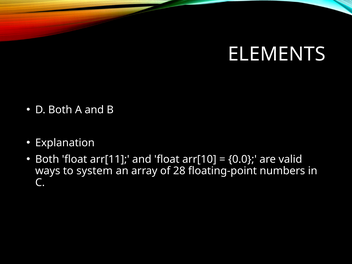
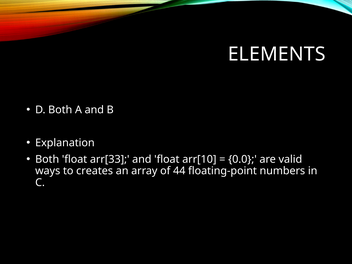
arr[11: arr[11 -> arr[33 (110, 159)
system: system -> creates (95, 171)
28: 28 -> 44 (179, 171)
